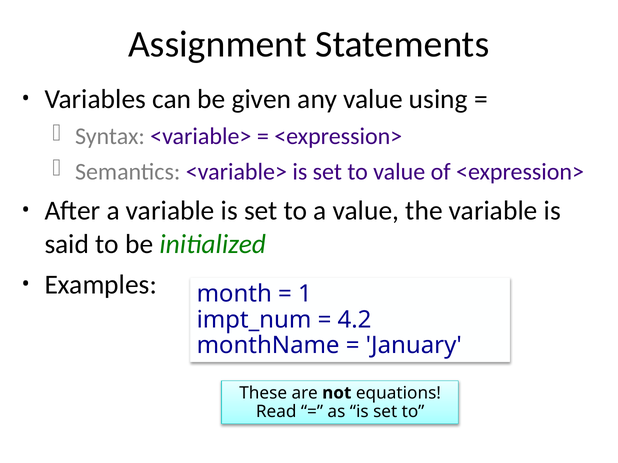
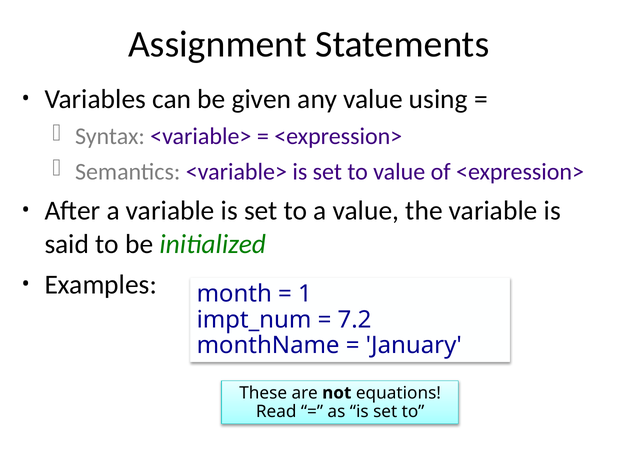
4.2: 4.2 -> 7.2 (355, 320)
